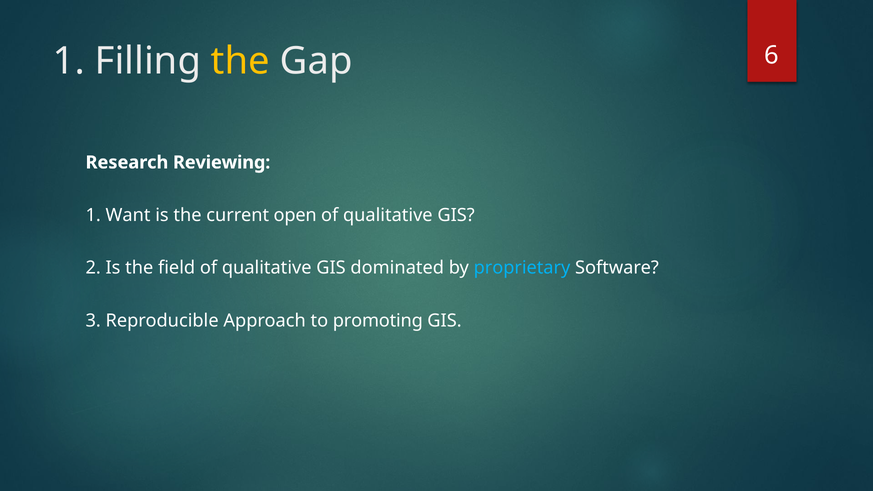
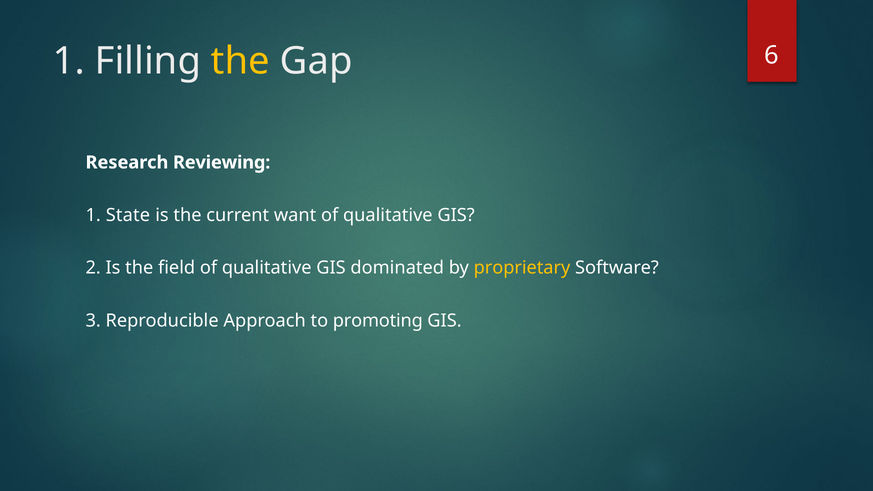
Want: Want -> State (128, 215)
open: open -> want (295, 215)
proprietary colour: light blue -> yellow (522, 268)
